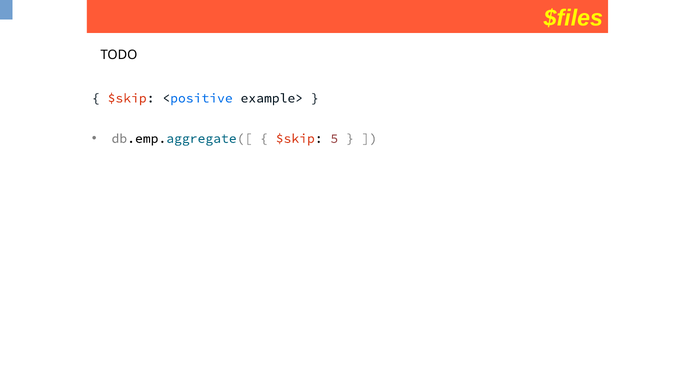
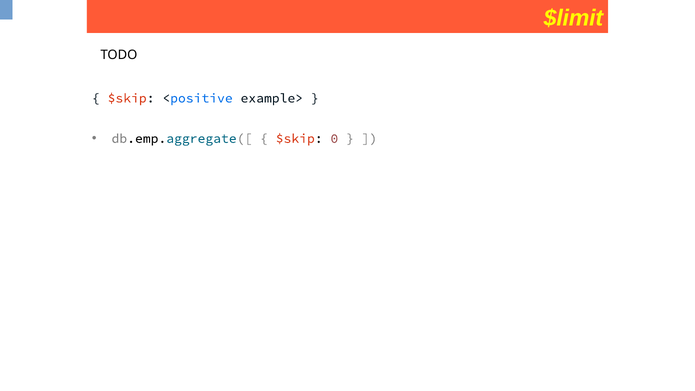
$files: $files -> $limit (573, 18)
5: 5 -> 0 (334, 138)
